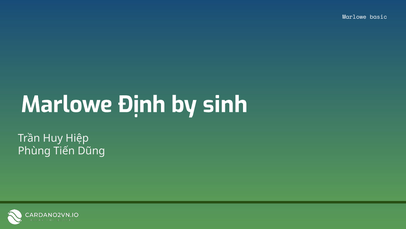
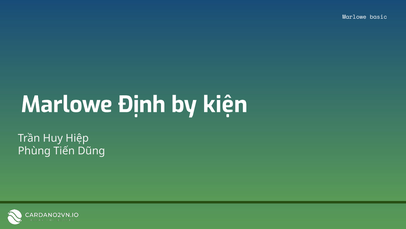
sinh: sinh -> kiện (225, 104)
